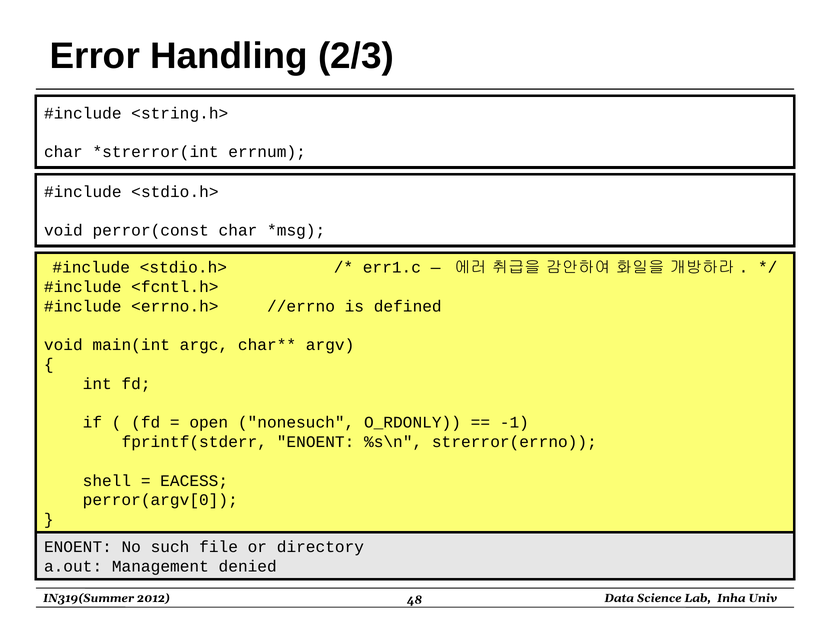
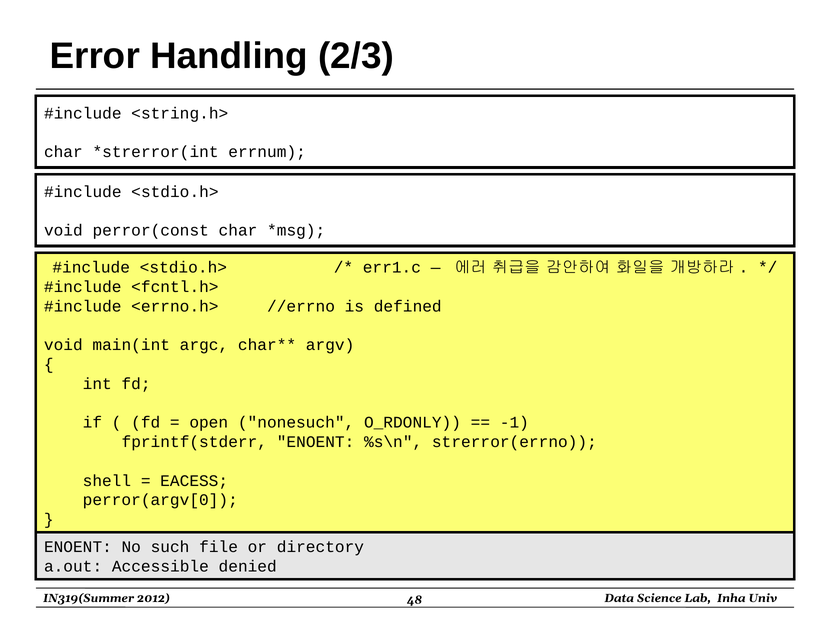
Management: Management -> Accessible (160, 566)
